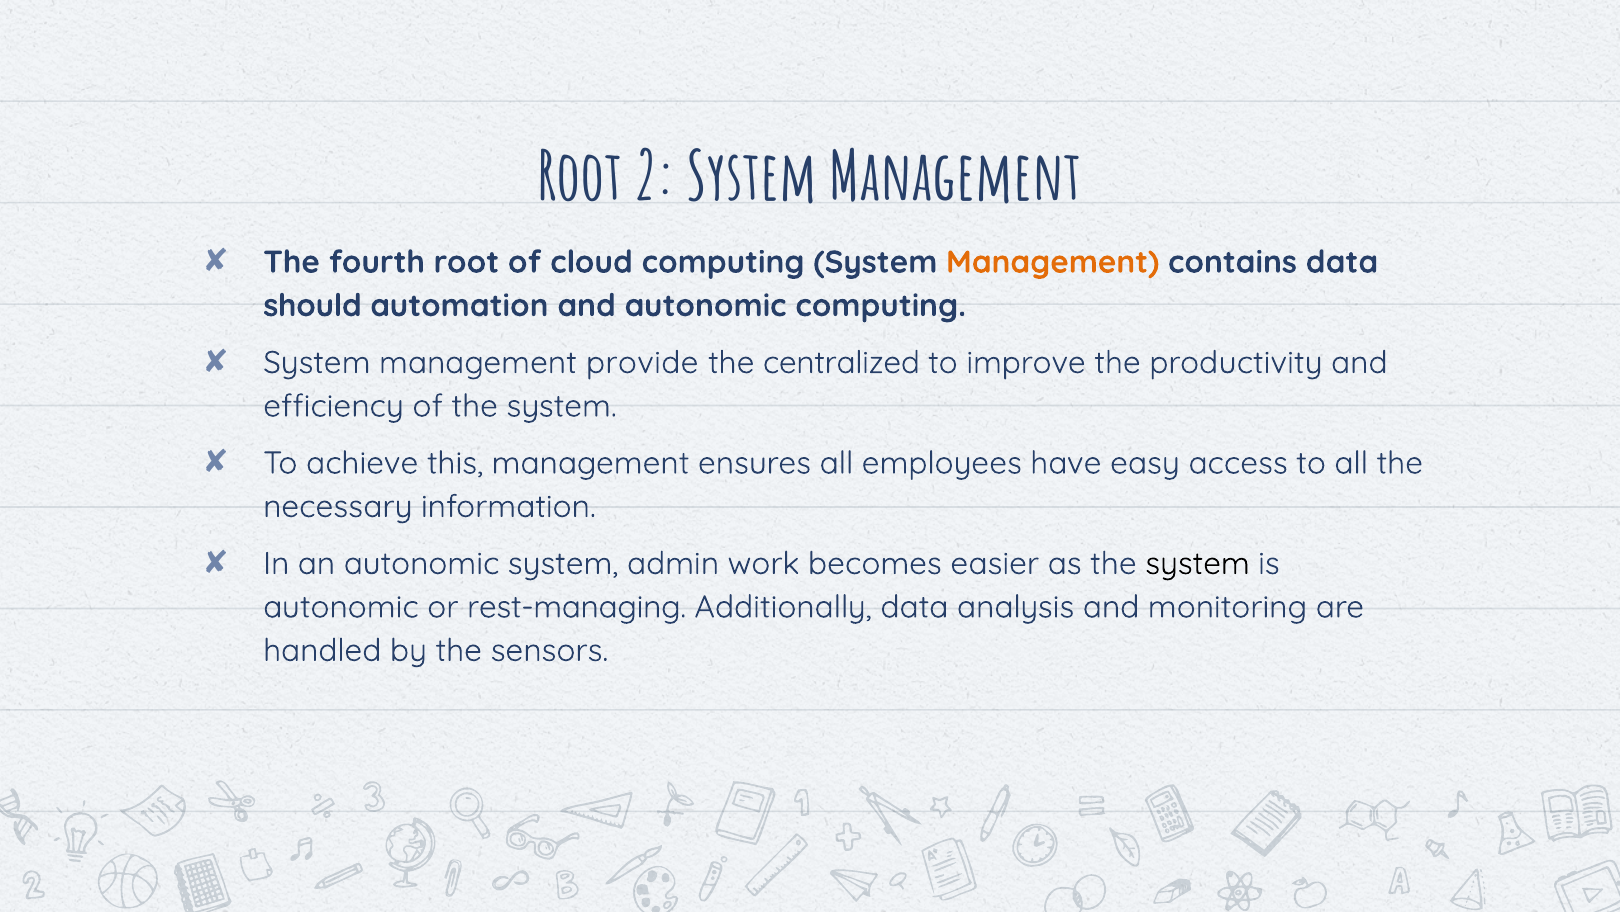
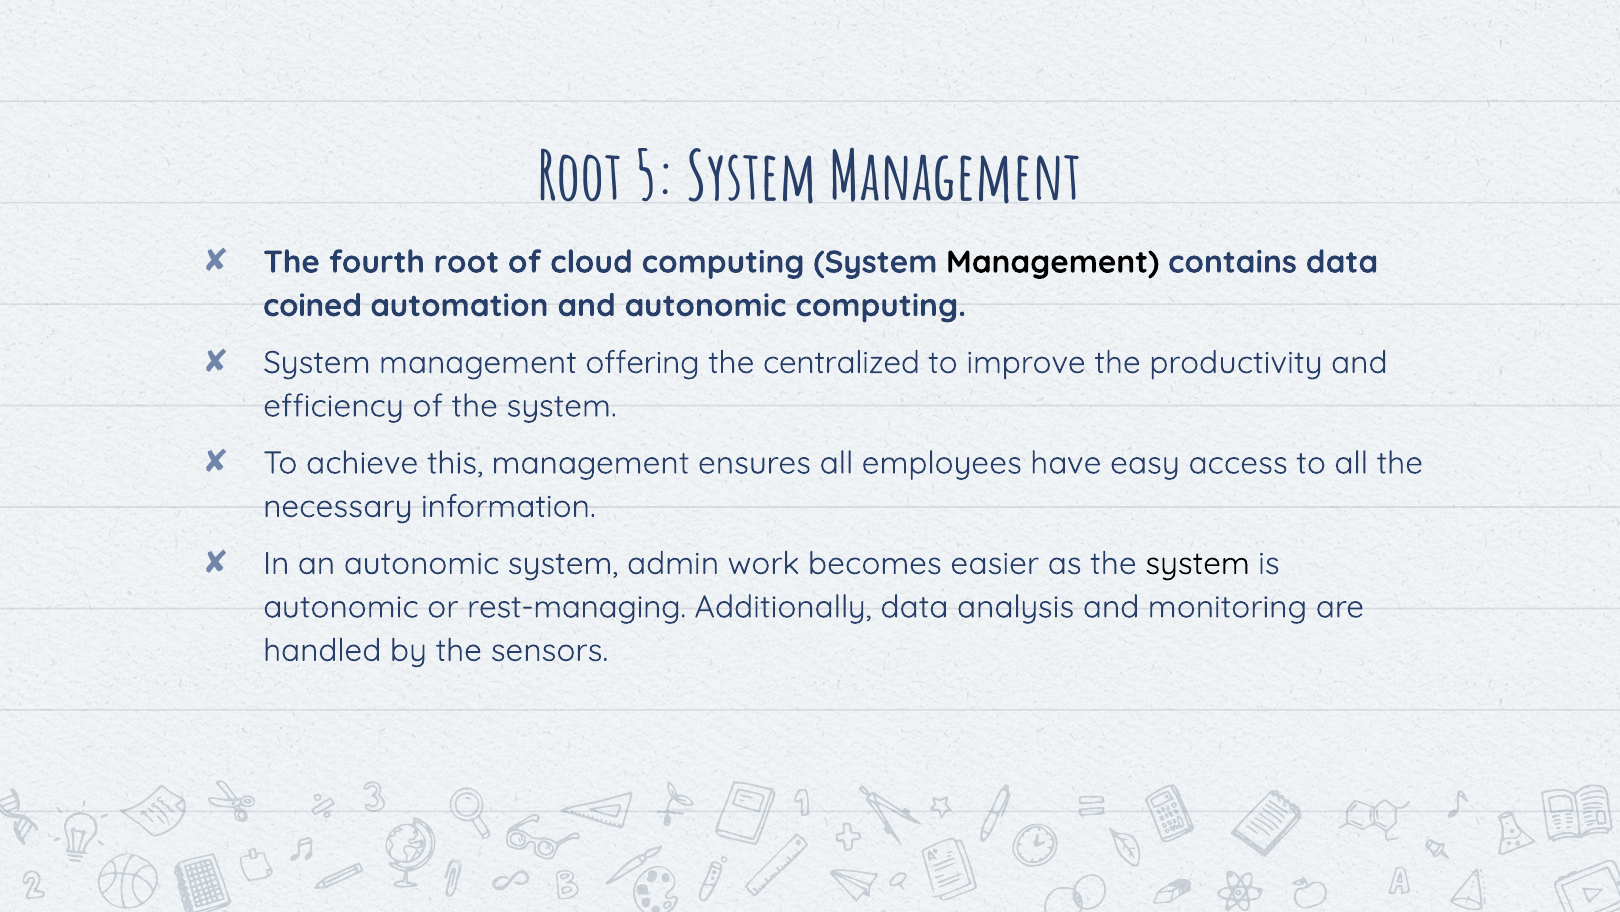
2: 2 -> 5 (655, 178)
Management colour: orange -> black (1053, 262)
should: should -> coined (312, 305)
provide: provide -> offering (643, 362)
